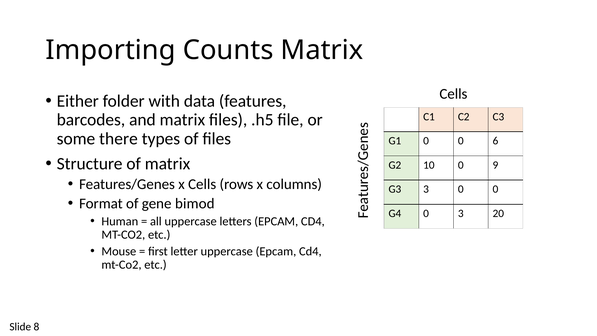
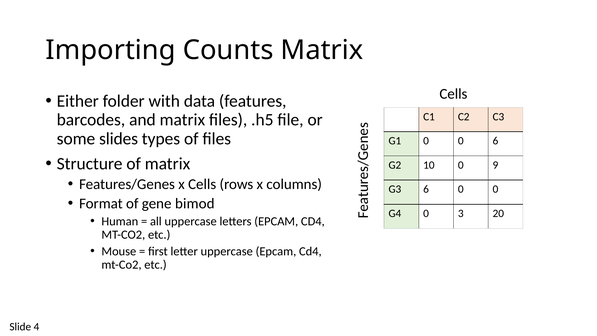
there: there -> slides (119, 139)
G3 3: 3 -> 6 (426, 189)
8: 8 -> 4 (36, 326)
